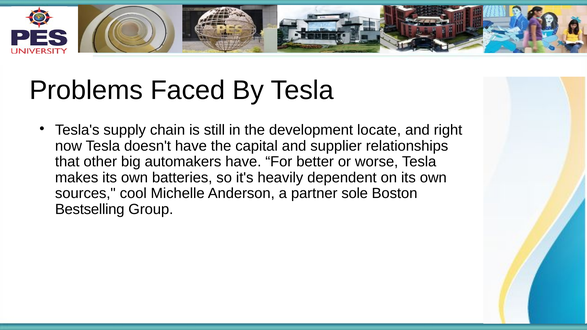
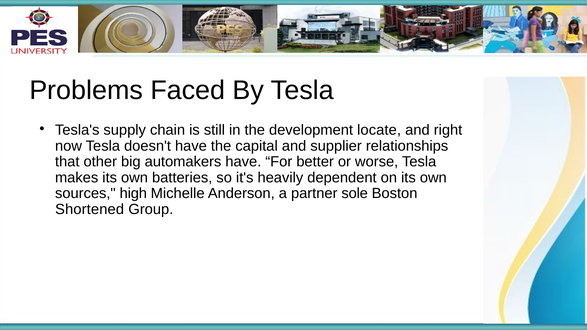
cool: cool -> high (133, 194)
Bestselling: Bestselling -> Shortened (90, 209)
